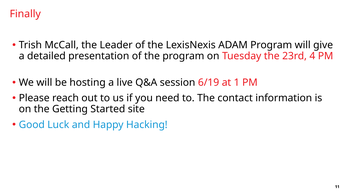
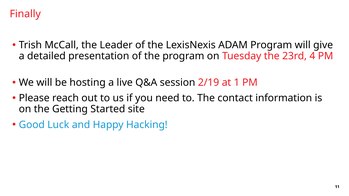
6/19: 6/19 -> 2/19 (209, 83)
